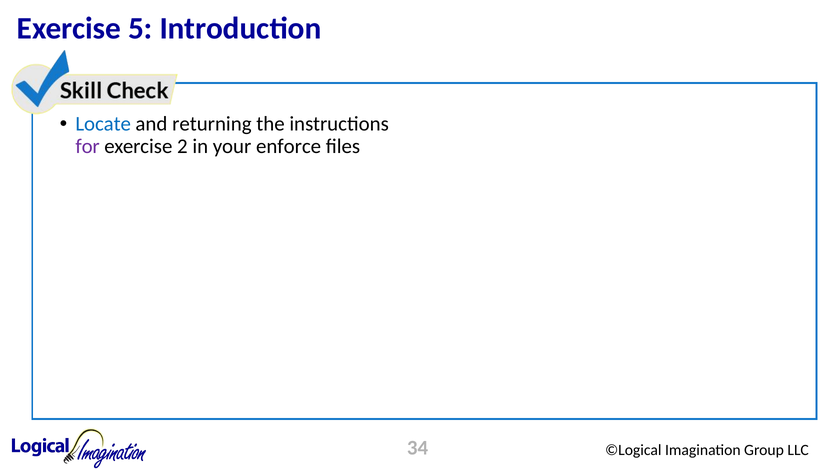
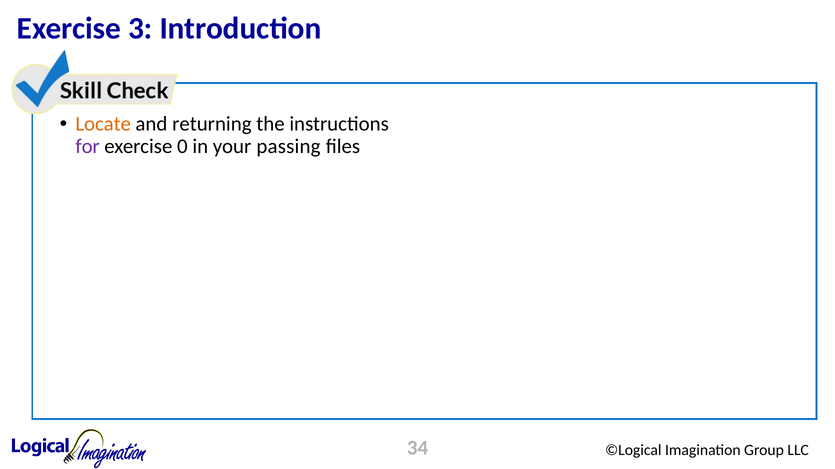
5: 5 -> 3 (140, 29)
Locate colour: blue -> orange (103, 124)
2: 2 -> 0 (182, 147)
enforce: enforce -> passing (288, 147)
